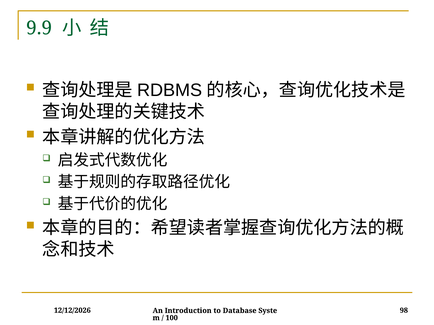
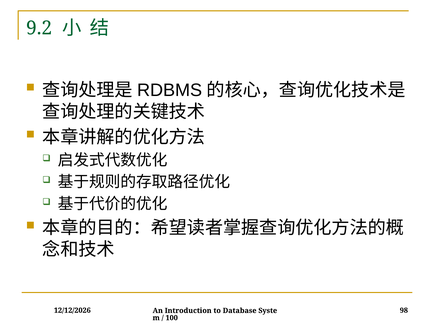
9.9: 9.9 -> 9.2 (39, 28)
